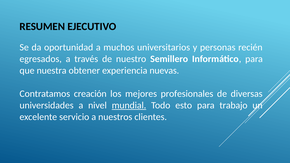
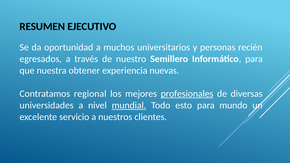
creación: creación -> regional (90, 94)
profesionales underline: none -> present (187, 94)
trabajo: trabajo -> mundo (233, 105)
